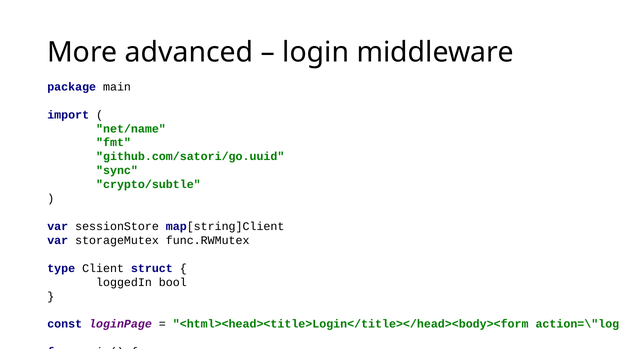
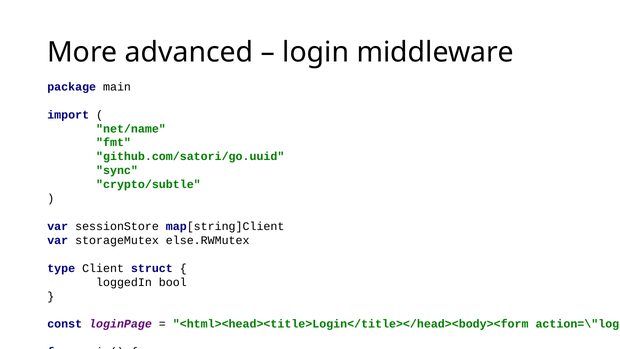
func.RWMutex: func.RWMutex -> else.RWMutex (208, 240)
